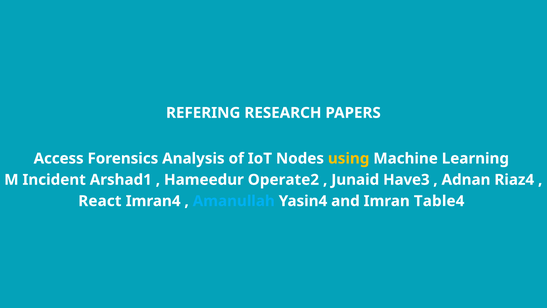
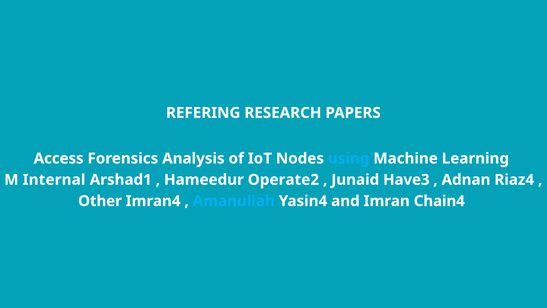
using colour: yellow -> light blue (349, 158)
Incident: Incident -> Internal (54, 180)
React: React -> Other (100, 201)
Table4: Table4 -> Chain4 (439, 201)
